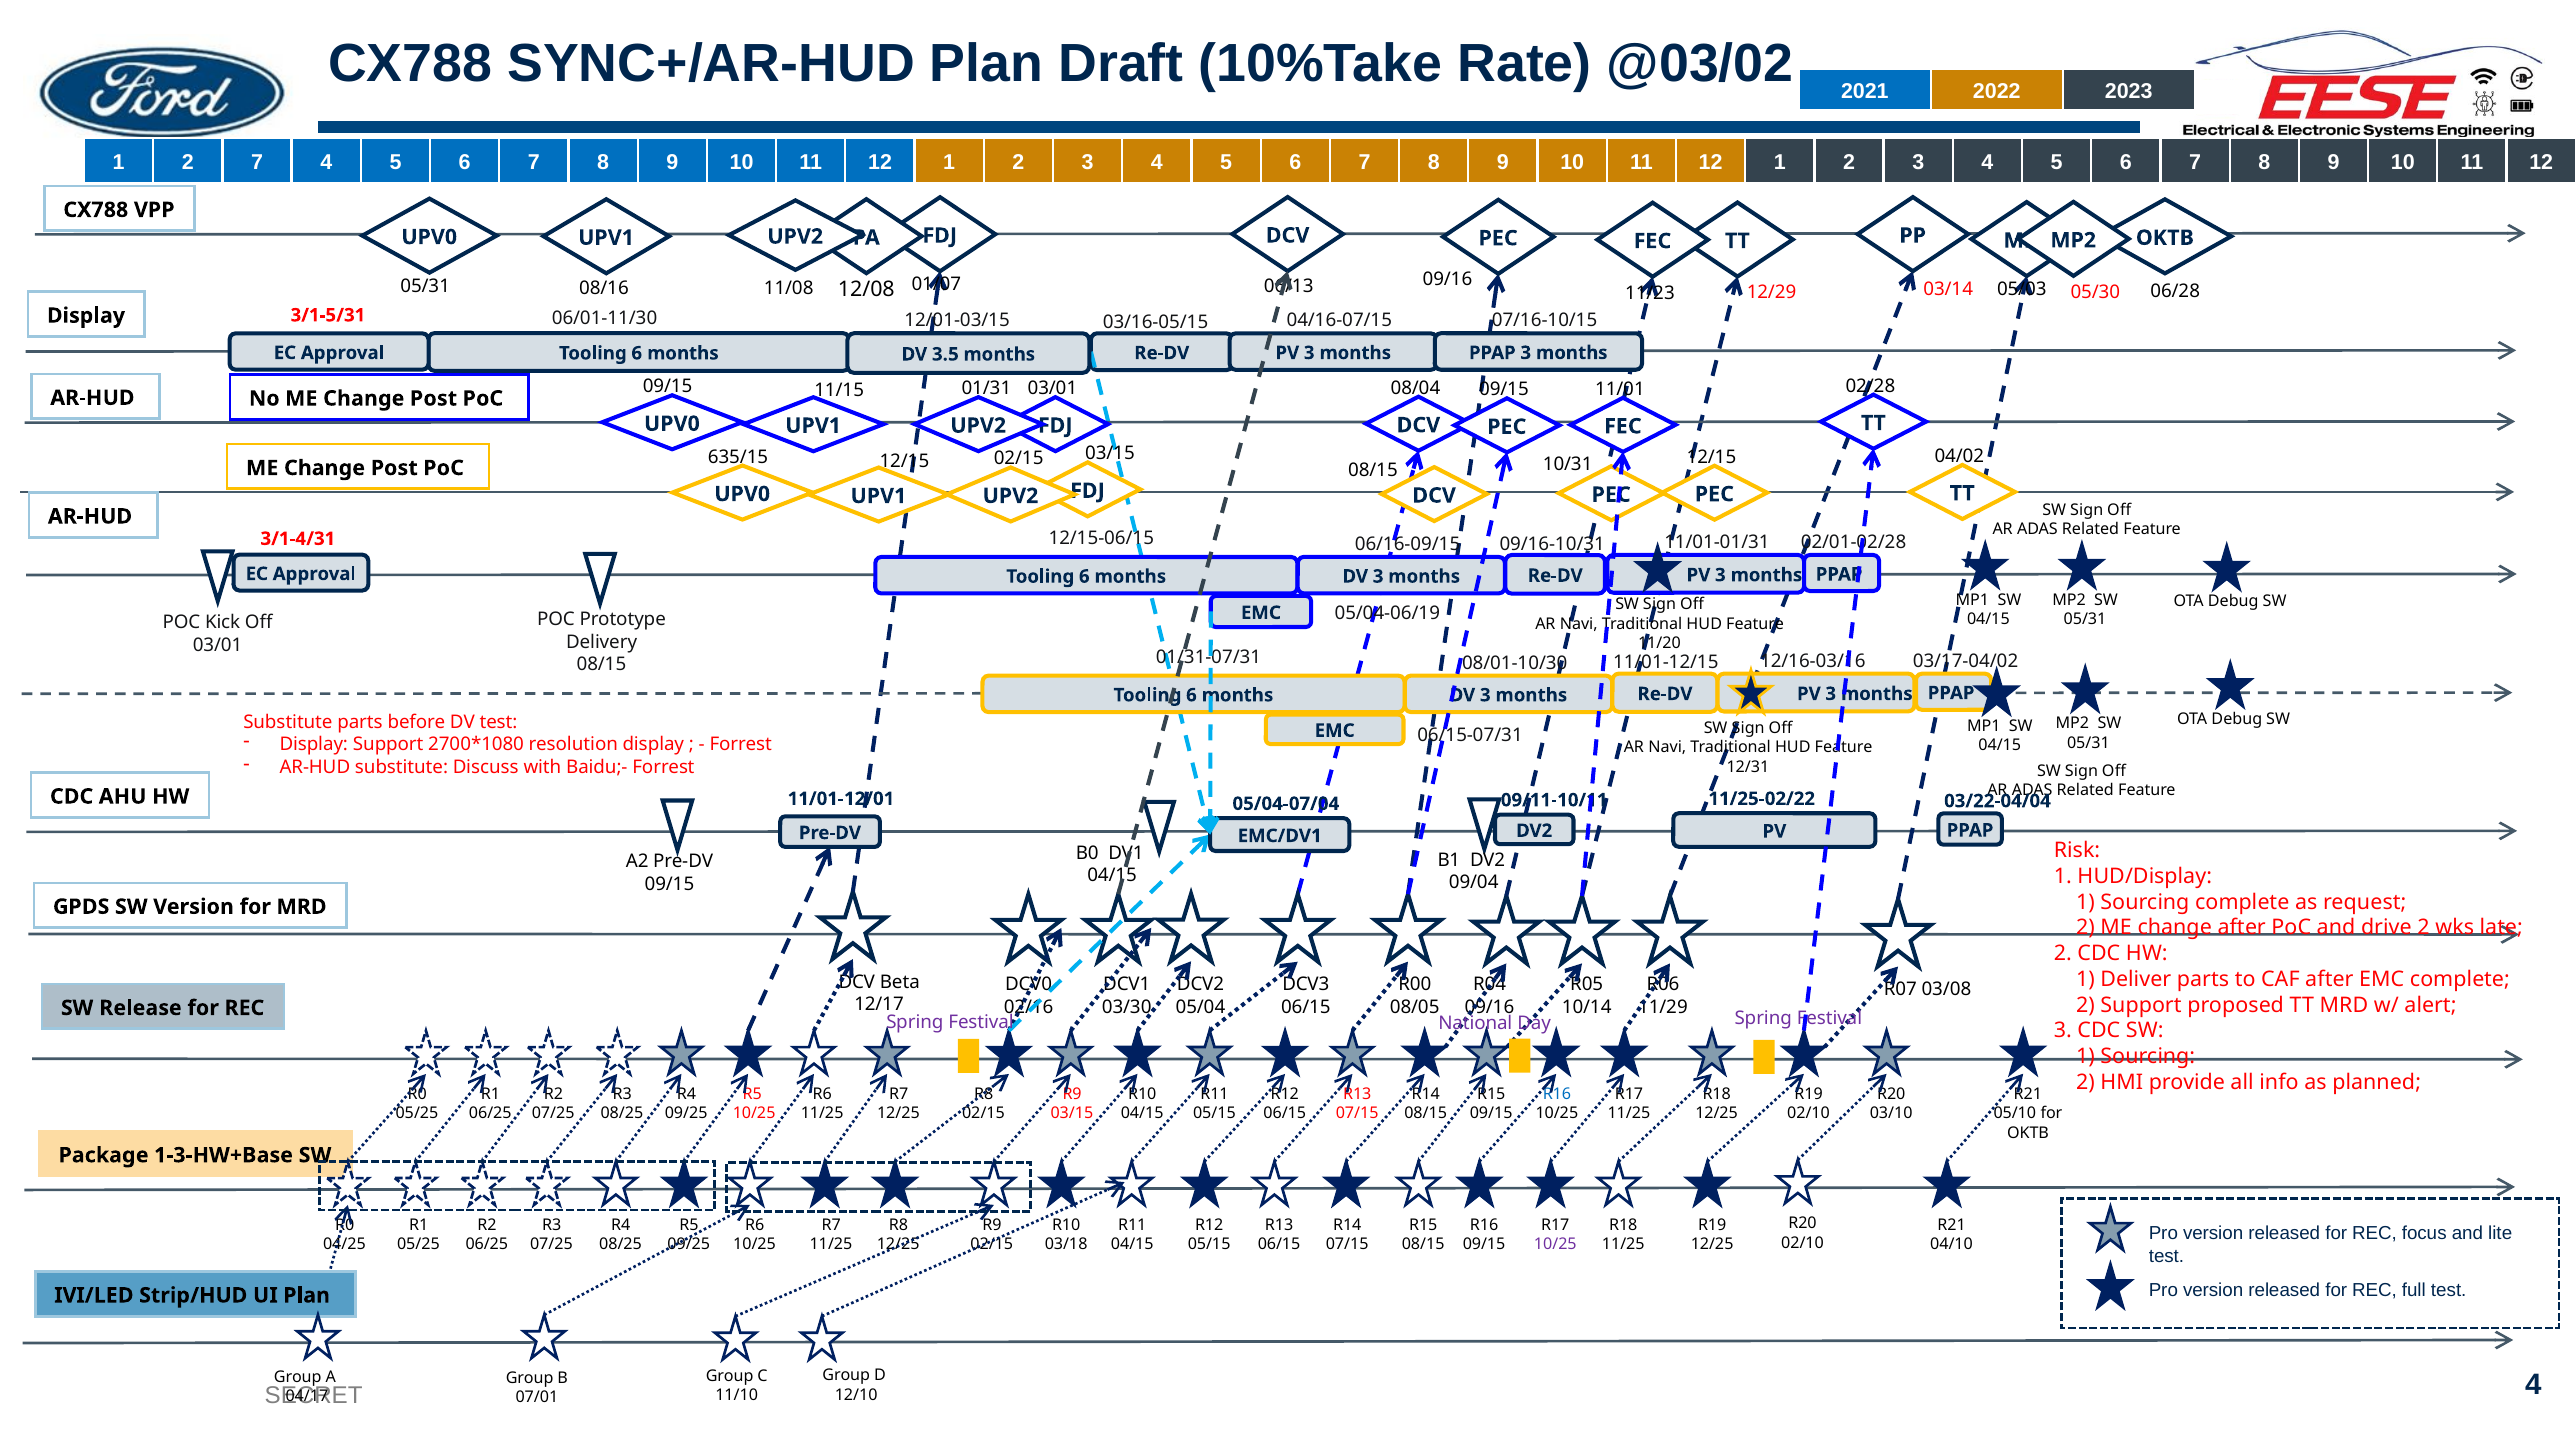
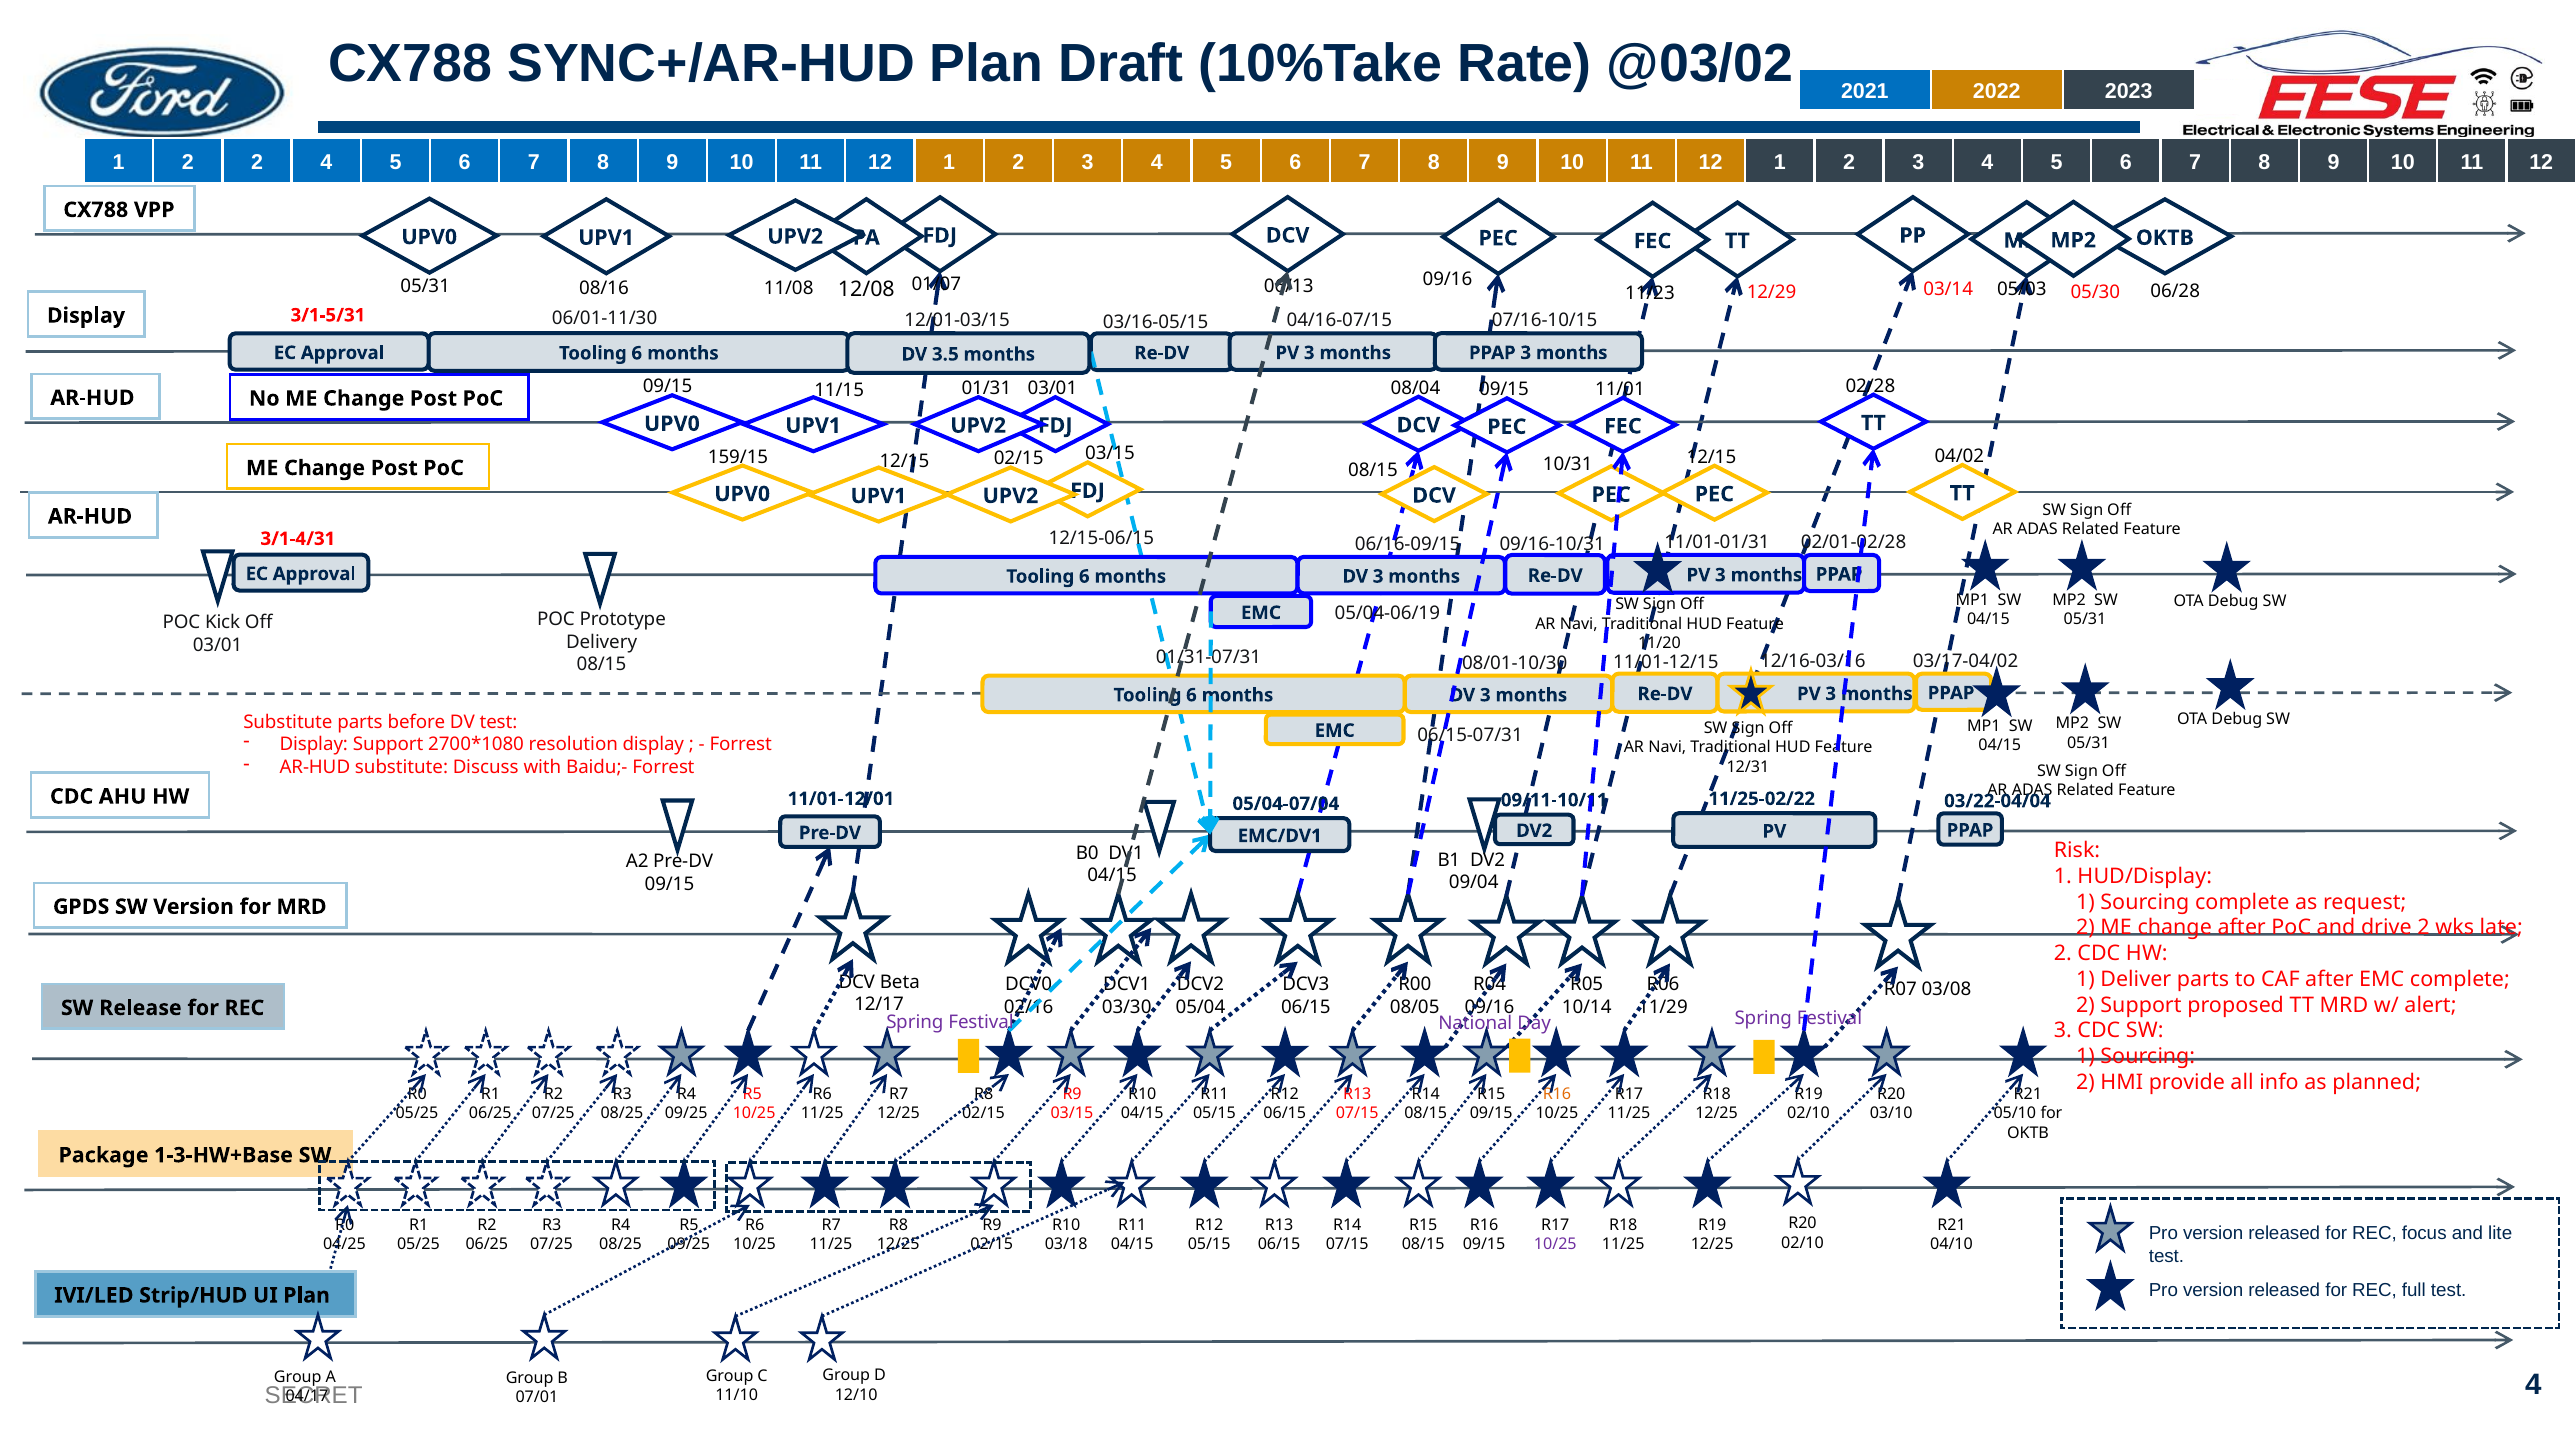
2 7: 7 -> 2 (257, 162)
635/15: 635/15 -> 159/15 (738, 457)
R16 colour: blue -> orange (1557, 1094)
